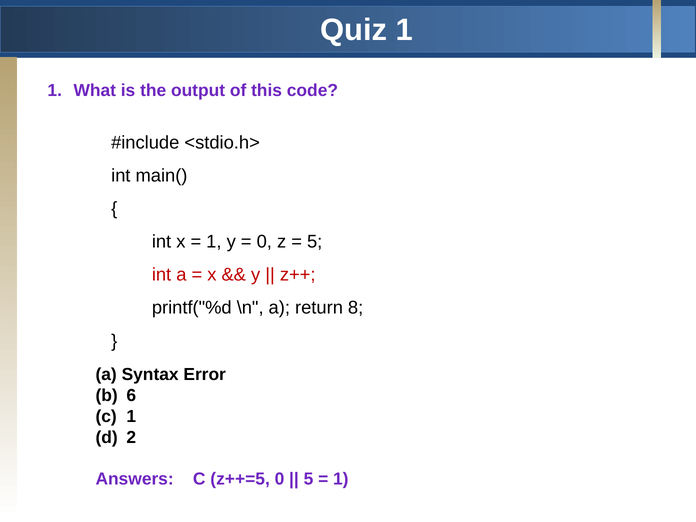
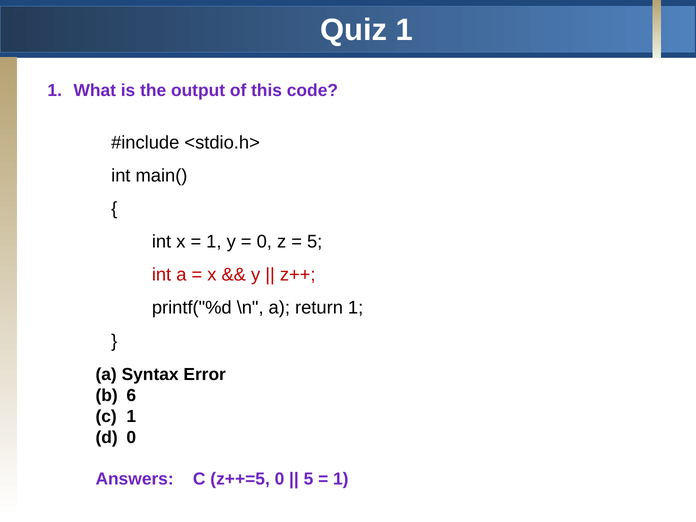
return 8: 8 -> 1 (356, 308)
2: 2 -> 0 (131, 437)
